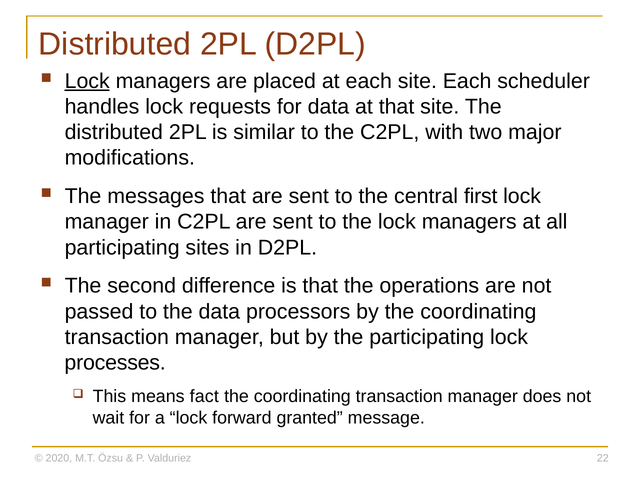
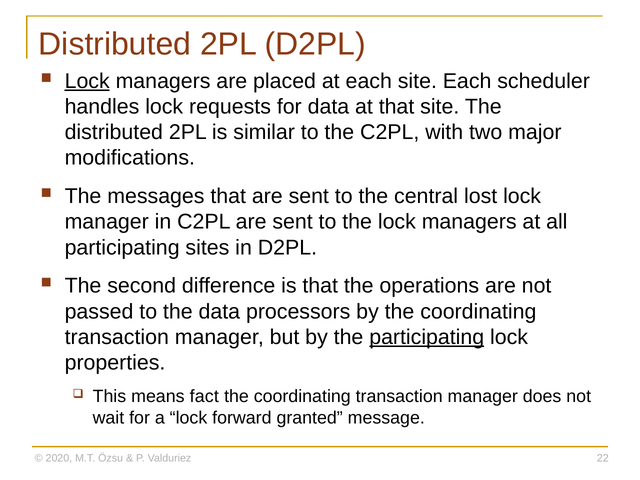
first: first -> lost (481, 196)
participating underline: none -> present (427, 337)
processes: processes -> properties (115, 363)
